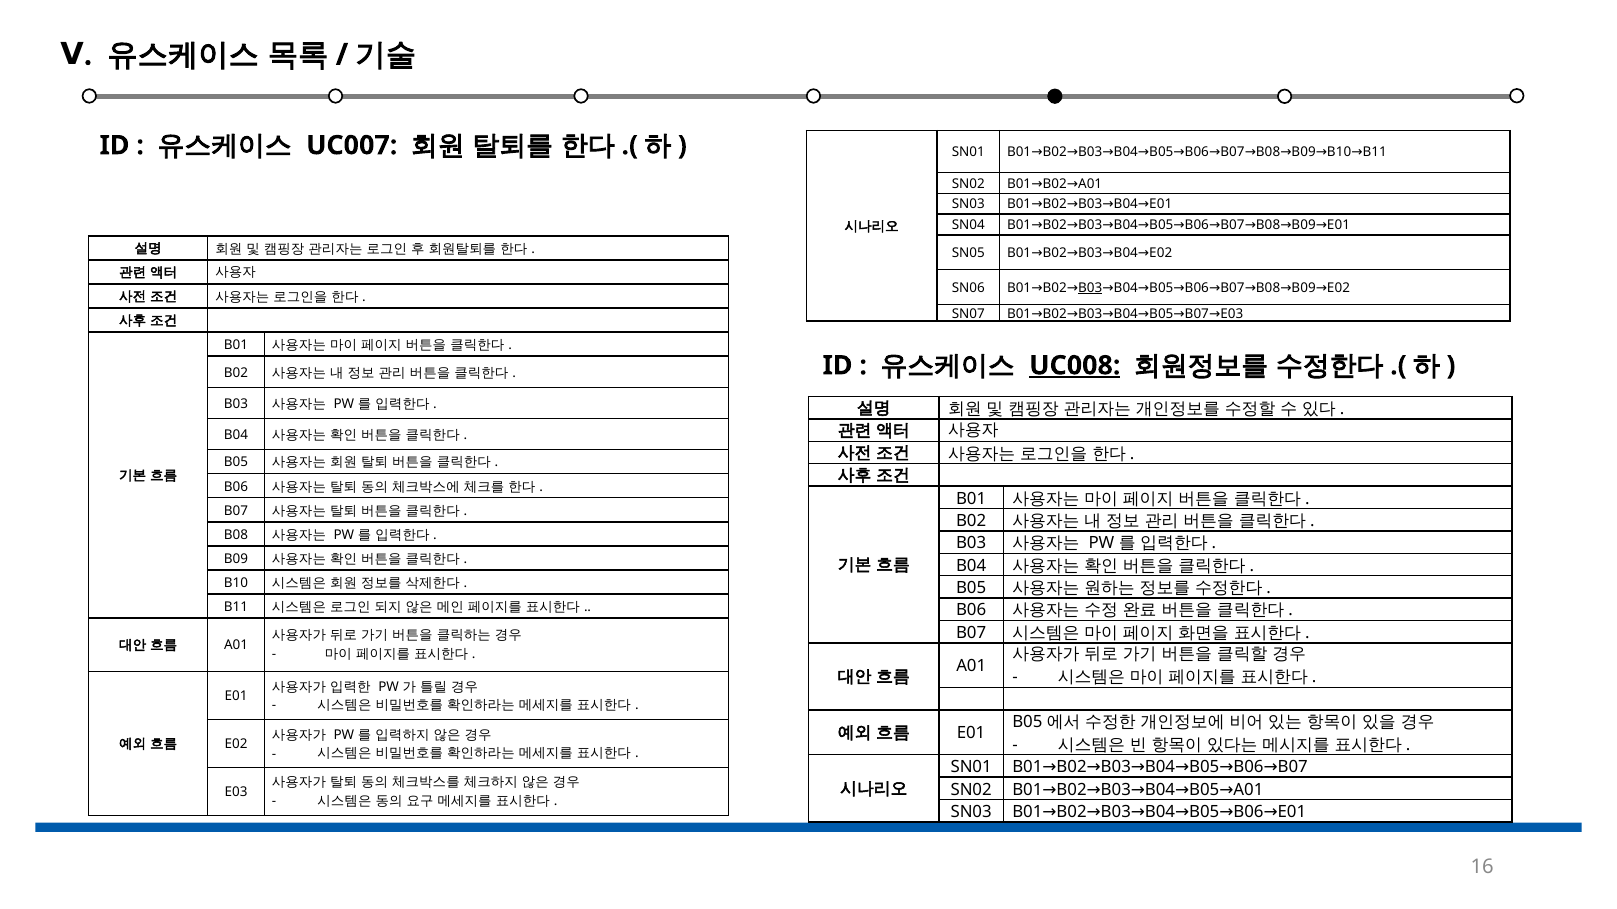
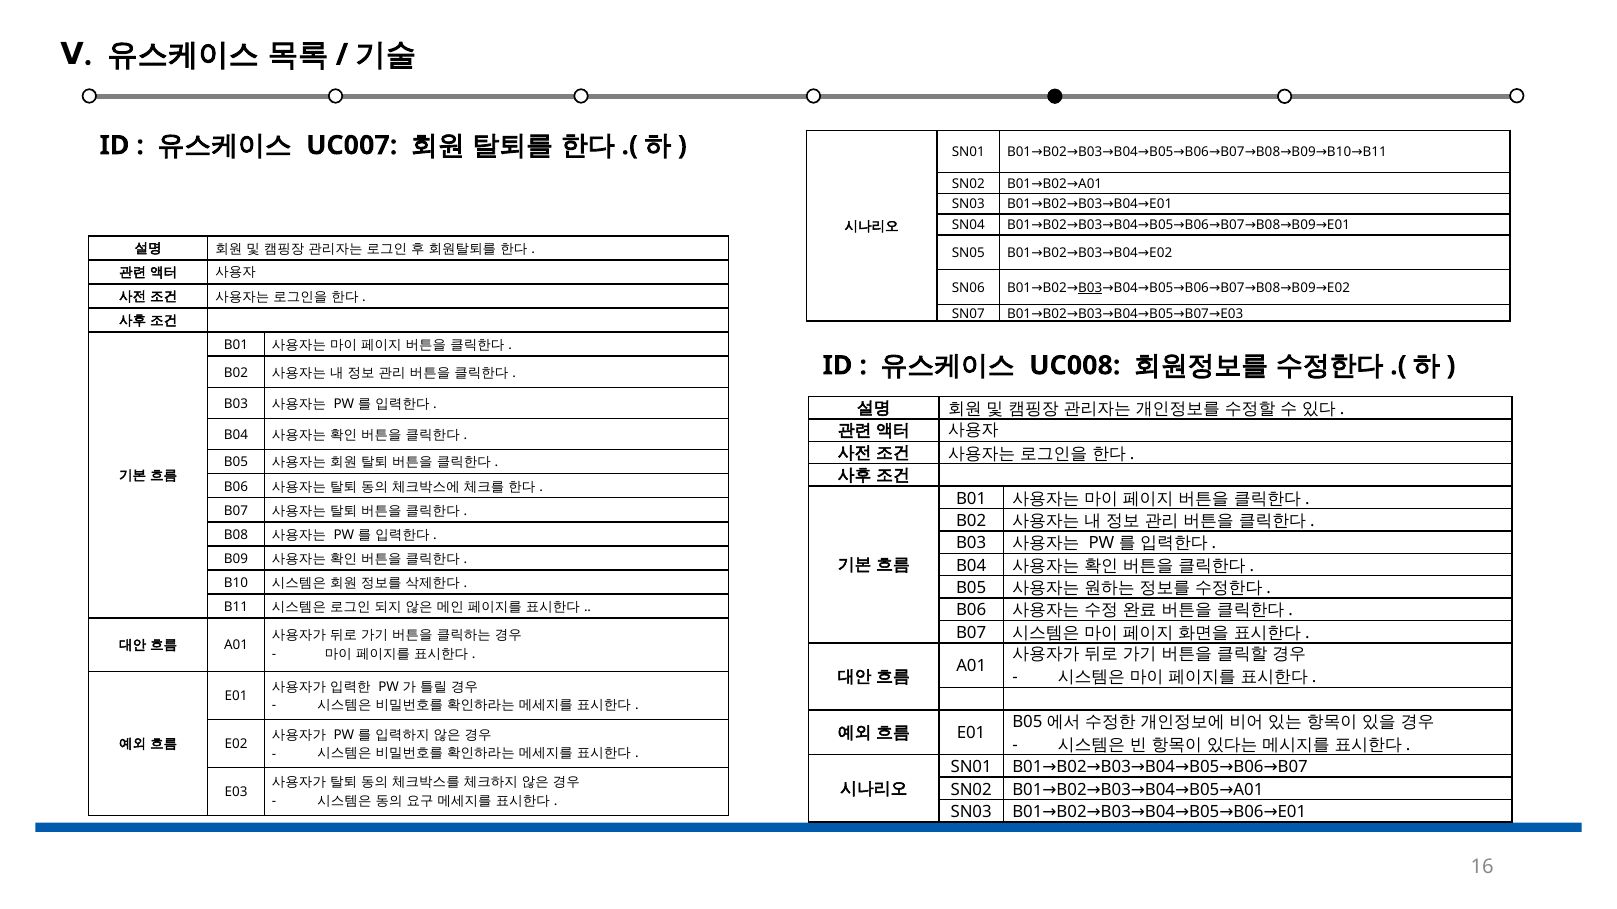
UC008 underline: present -> none (1075, 366)
